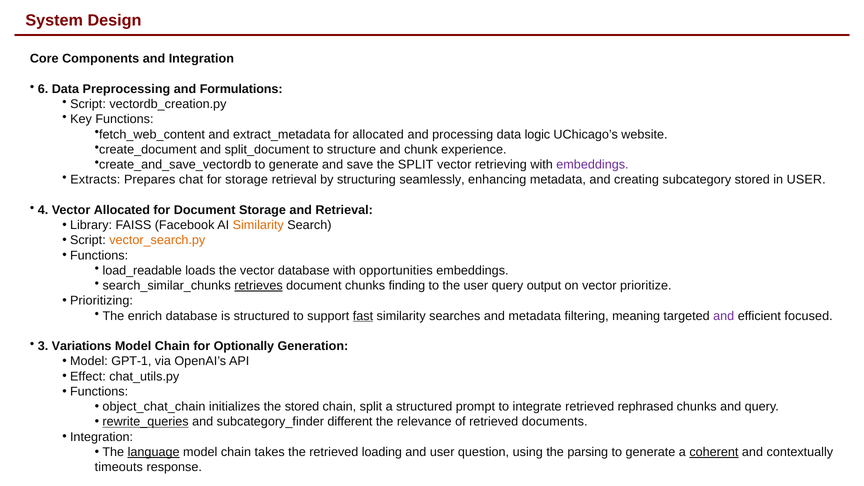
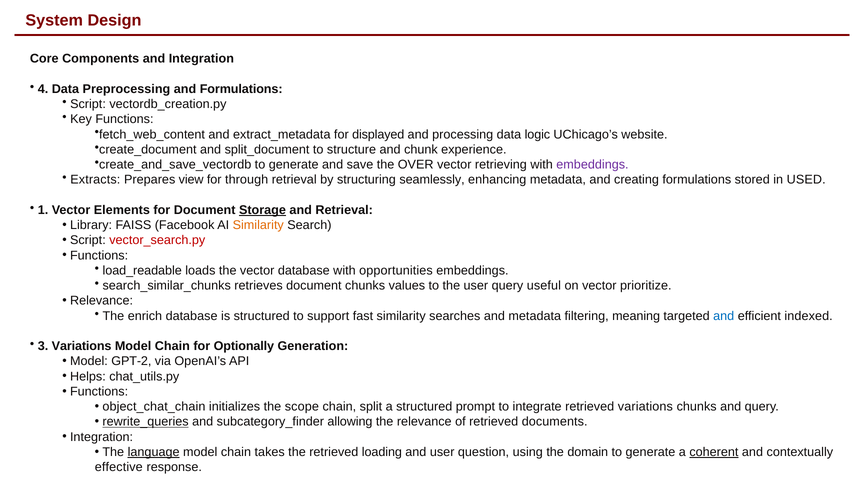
6: 6 -> 4 (43, 89)
for allocated: allocated -> displayed (378, 134)
the SPLIT: SPLIT -> OVER (416, 165)
chat: chat -> view (191, 180)
for storage: storage -> through (247, 180)
creating subcategory: subcategory -> formulations (697, 180)
in USER: USER -> USED (806, 180)
4: 4 -> 1 (43, 210)
Vector Allocated: Allocated -> Elements (122, 210)
Storage underline: none -> present (262, 210)
vector_search.py colour: orange -> red (157, 240)
retrieves underline: present -> none (259, 286)
finding: finding -> values (407, 286)
output: output -> useful (544, 286)
Prioritizing: Prioritizing -> Relevance (102, 301)
fast underline: present -> none (363, 316)
and colour: purple -> blue (724, 316)
focused: focused -> indexed (809, 316)
GPT-1: GPT-1 -> GPT-2 (131, 361)
Effect: Effect -> Helps (88, 376)
the stored: stored -> scope (302, 407)
retrieved rephrased: rephrased -> variations (645, 407)
different: different -> allowing (350, 422)
parsing: parsing -> domain (588, 452)
timeouts: timeouts -> effective (119, 467)
